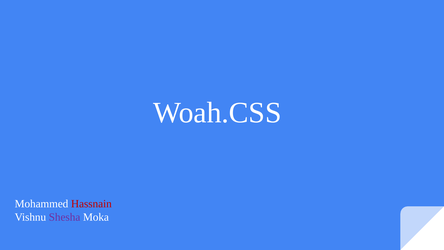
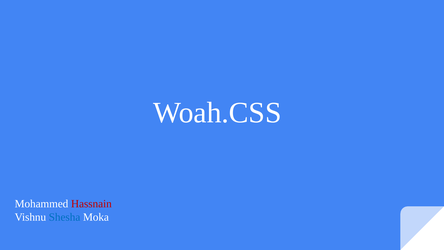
Shesha colour: purple -> blue (65, 217)
